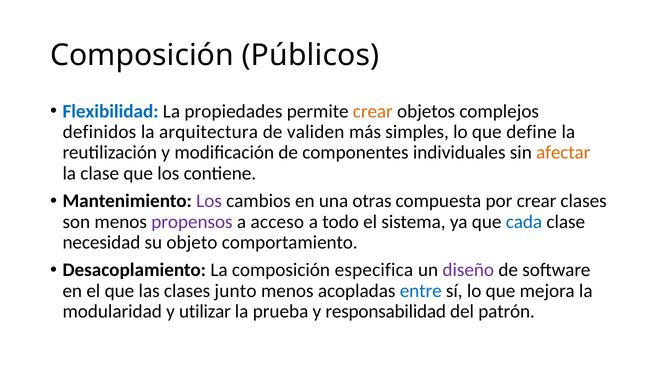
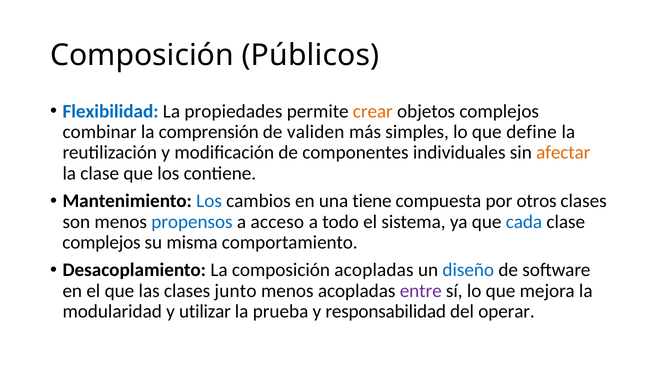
definidos: definidos -> combinar (100, 132)
arquitectura: arquitectura -> comprensión (209, 132)
Los colour: purple -> blue (209, 201)
otras: otras -> tiene (372, 201)
por crear: crear -> otros (537, 201)
propensos colour: purple -> blue (192, 222)
necesidad: necesidad -> complejos (101, 242)
objeto: objeto -> misma (192, 242)
composición especifica: especifica -> acopladas (374, 270)
diseño colour: purple -> blue (468, 270)
entre colour: blue -> purple (421, 291)
patrón: patrón -> operar (507, 312)
